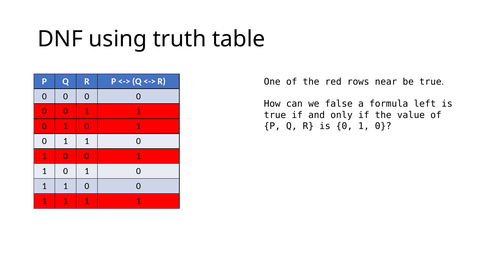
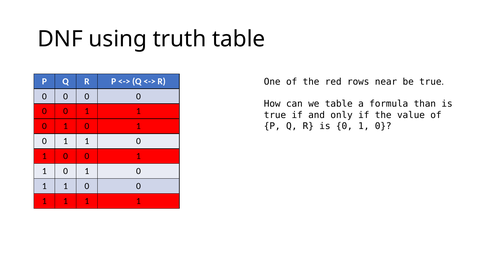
we false: false -> table (339, 104)
left: left -> than (425, 104)
